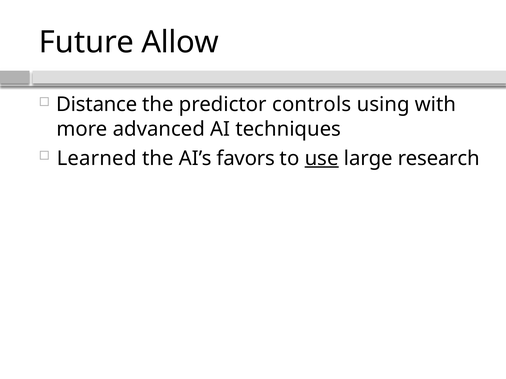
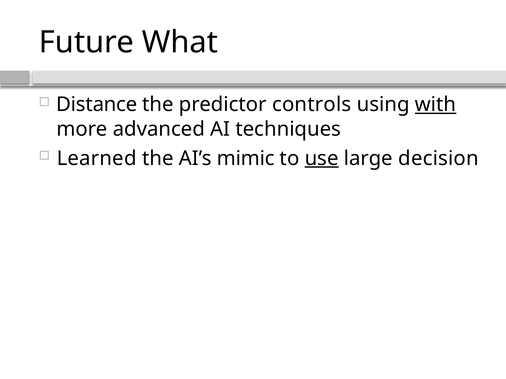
Allow: Allow -> What (180, 42)
with underline: none -> present (436, 105)
favors: favors -> mimic (246, 159)
research: research -> decision (439, 159)
